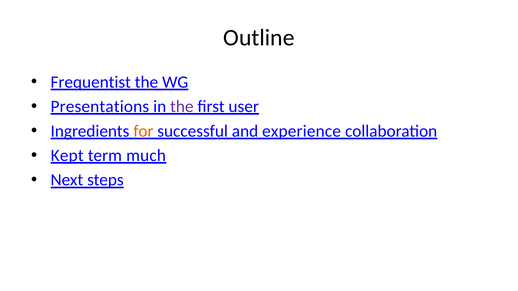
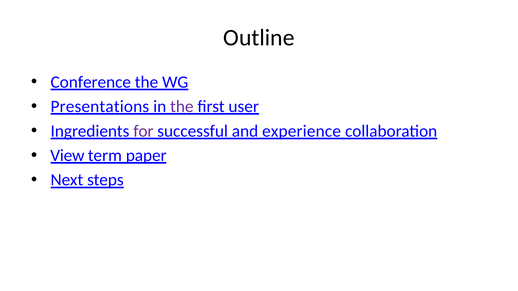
Frequentist: Frequentist -> Conference (91, 82)
for colour: orange -> purple (143, 131)
Kept: Kept -> View (67, 156)
much: much -> paper (146, 156)
